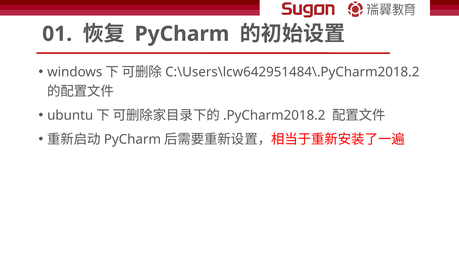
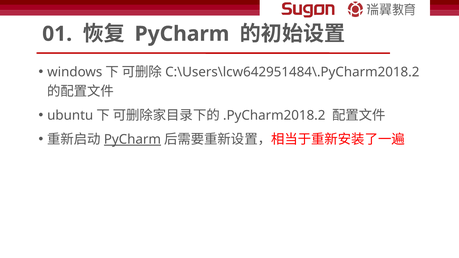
PyCharm underline: none -> present (132, 140)
